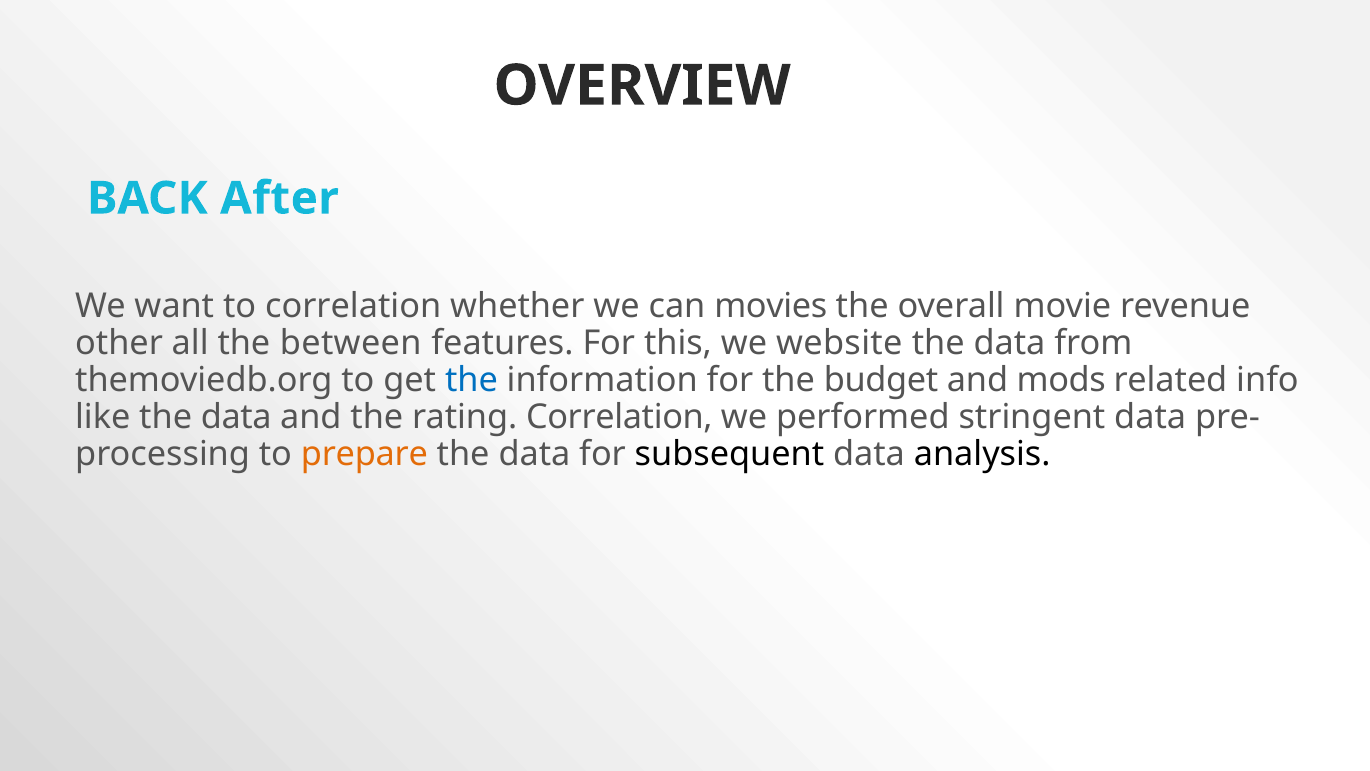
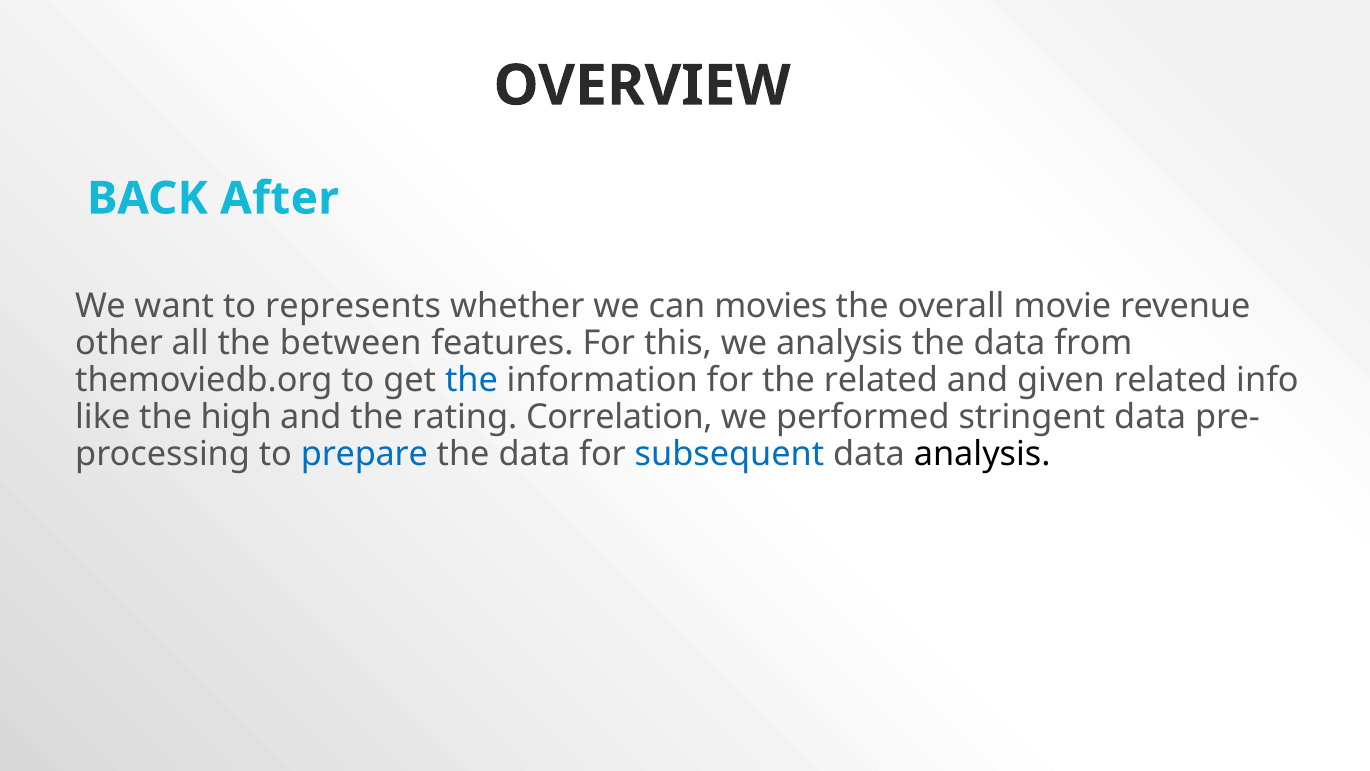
to correlation: correlation -> represents (353, 306)
we website: website -> analysis (840, 343)
the budget: budget -> related (881, 380)
mods: mods -> given (1061, 380)
like the data: data -> high (236, 417)
prepare colour: orange -> blue (364, 454)
subsequent colour: black -> blue (729, 454)
